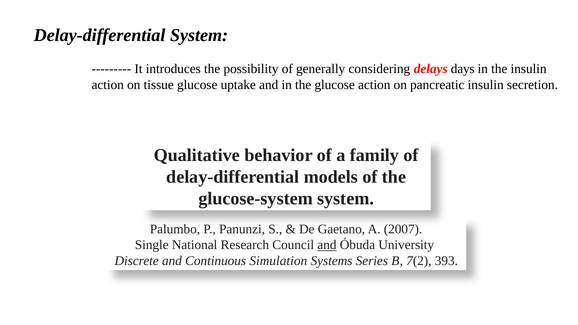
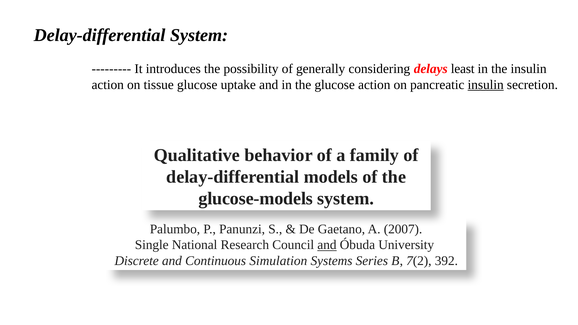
days: days -> least (463, 69)
insulin underline: none -> present (486, 85)
glucose-system: glucose-system -> glucose-models (256, 199)
393: 393 -> 392 (446, 261)
